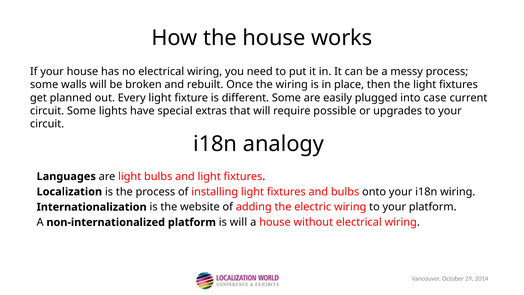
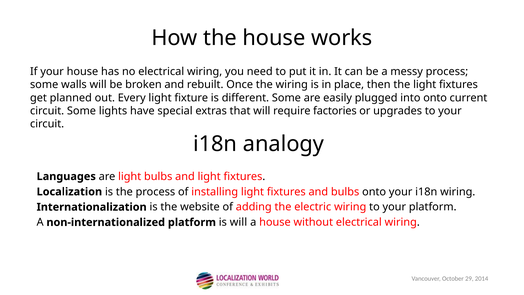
into case: case -> onto (435, 98)
possible: possible -> factories (335, 111)
